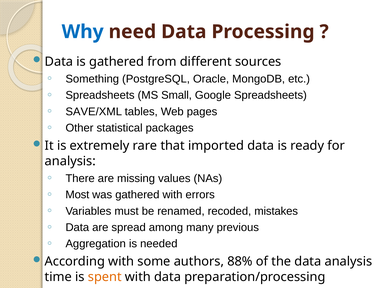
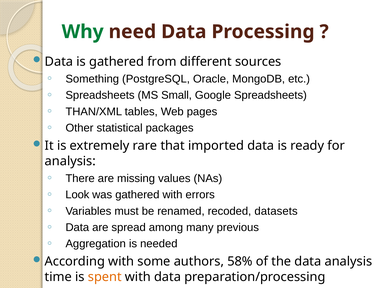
Why colour: blue -> green (83, 32)
SAVE/XML: SAVE/XML -> THAN/XML (94, 112)
Most: Most -> Look (77, 195)
mistakes: mistakes -> datasets (276, 211)
88%: 88% -> 58% (240, 262)
